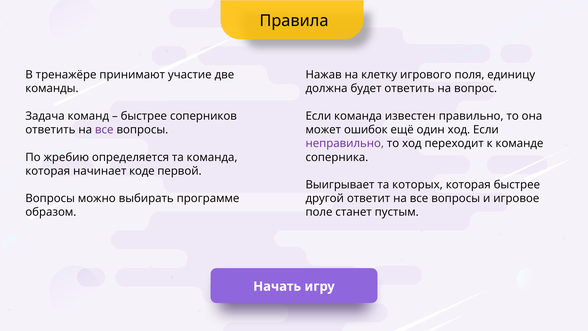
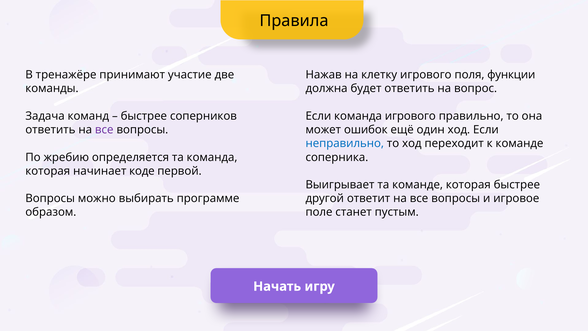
единицу: единицу -> функции (511, 75)
команда известен: известен -> игрового (410, 116)
неправильно colour: purple -> blue (345, 143)
та которых: которых -> команде (418, 185)
